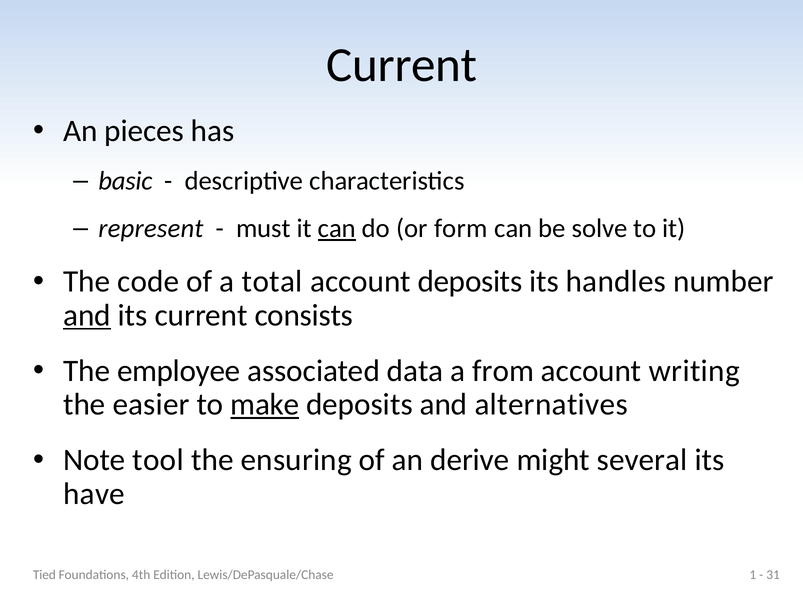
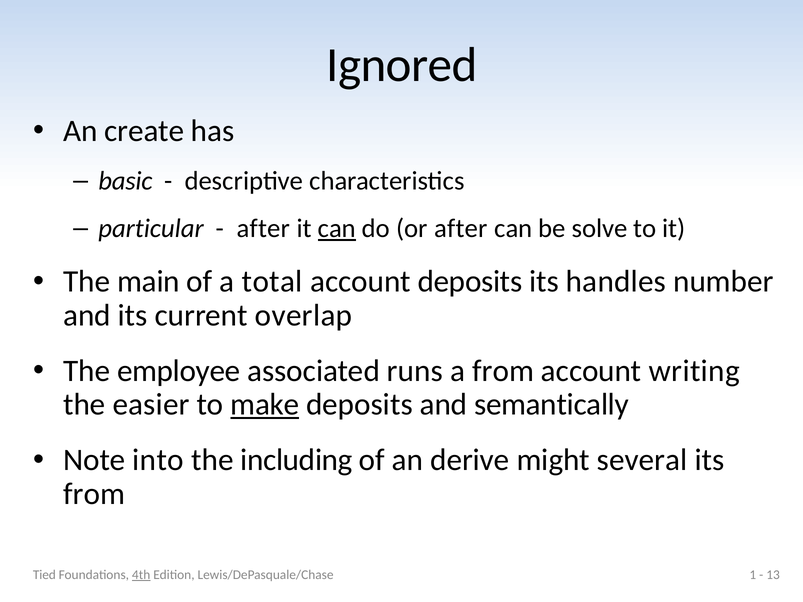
Current: Current -> Ignored (402, 65)
pieces: pieces -> create (144, 131)
represent: represent -> particular (151, 229)
must: must -> after (263, 229)
or form: form -> after (461, 229)
code: code -> main (148, 282)
and underline: present -> none (87, 315)
consists: consists -> overlap (304, 315)
data: data -> runs (415, 371)
alternatives: alternatives -> semantically (551, 405)
tool: tool -> into (158, 460)
ensuring: ensuring -> including (296, 460)
have: have -> from (94, 494)
4th underline: none -> present (141, 575)
31: 31 -> 13 (773, 575)
